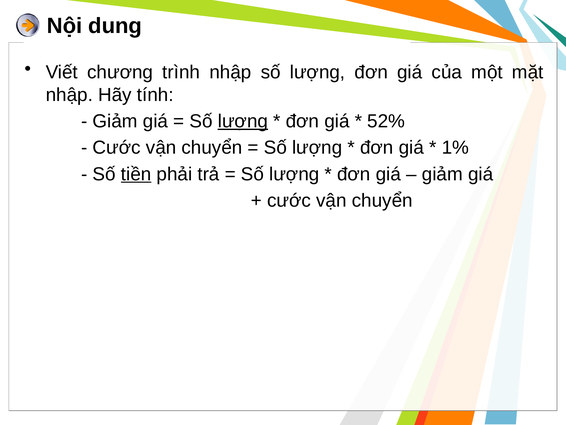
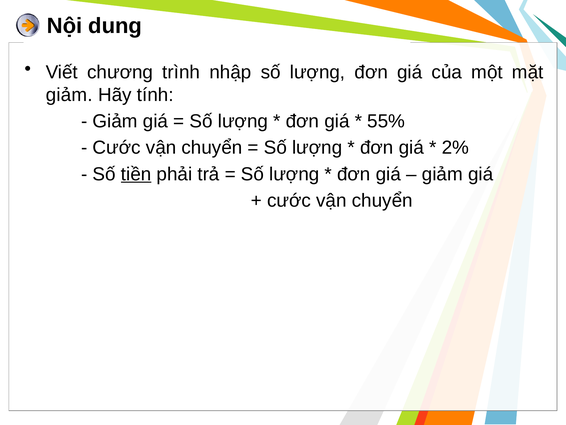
nhập: nhập -> giảm (69, 95)
lượng underline: present -> none (243, 121)
52%: 52% -> 55% (386, 121)
1%: 1% -> 2% (455, 148)
